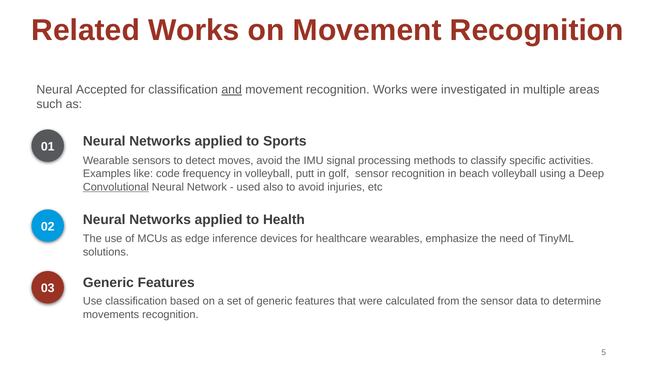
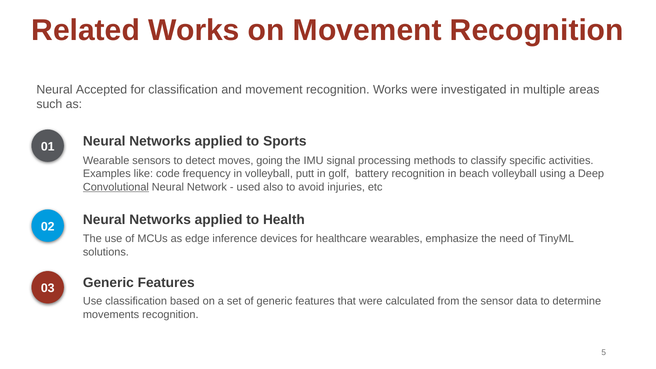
and underline: present -> none (232, 90)
moves avoid: avoid -> going (270, 161)
golf sensor: sensor -> battery (372, 174)
